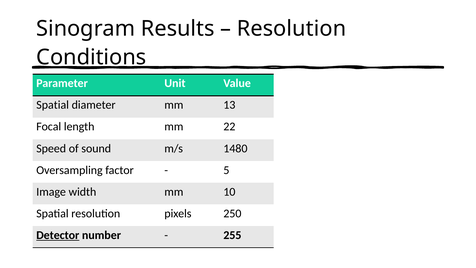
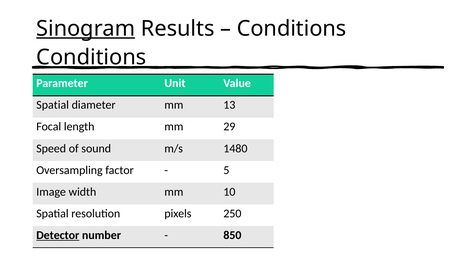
Sinogram underline: none -> present (86, 29)
Resolution: Resolution -> Conditions (292, 29)
22: 22 -> 29 (229, 127)
255: 255 -> 850 (232, 235)
